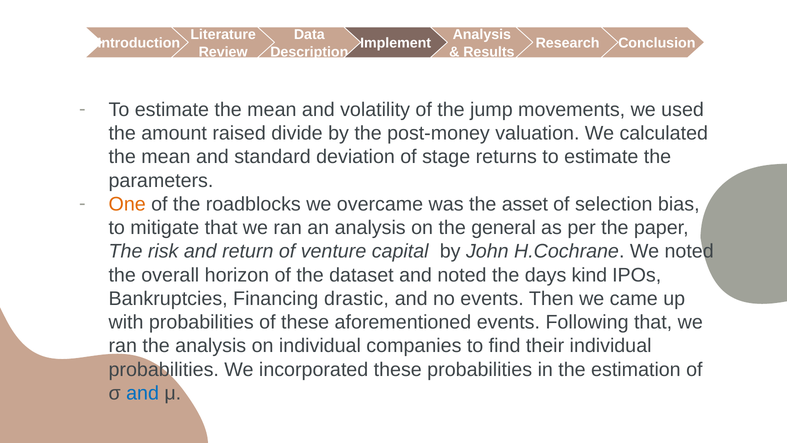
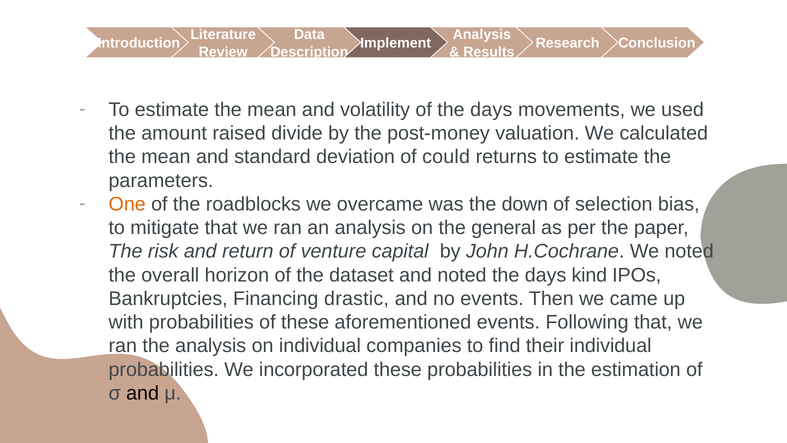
of the jump: jump -> days (491, 110)
stage: stage -> could (446, 157)
asset: asset -> down (525, 204)
and colour: blue -> black (143, 393)
